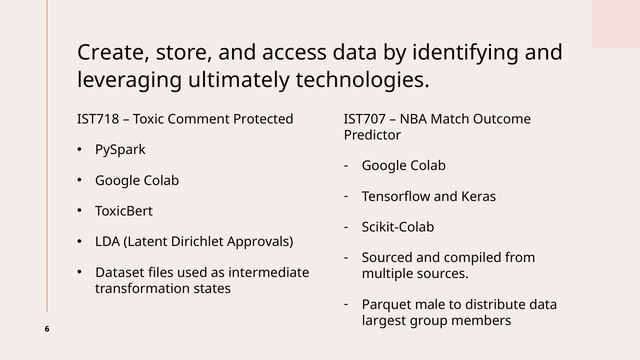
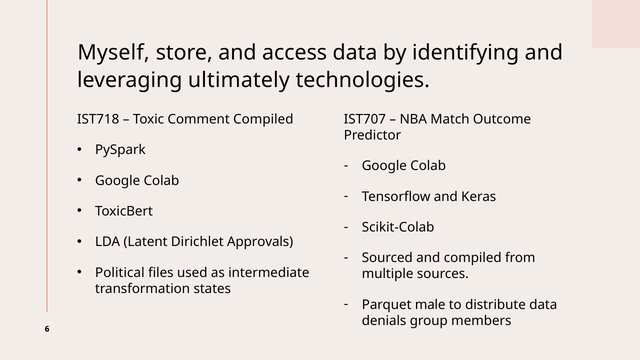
Create: Create -> Myself (114, 53)
Comment Protected: Protected -> Compiled (263, 119)
Dataset: Dataset -> Political (120, 273)
largest: largest -> denials (384, 321)
